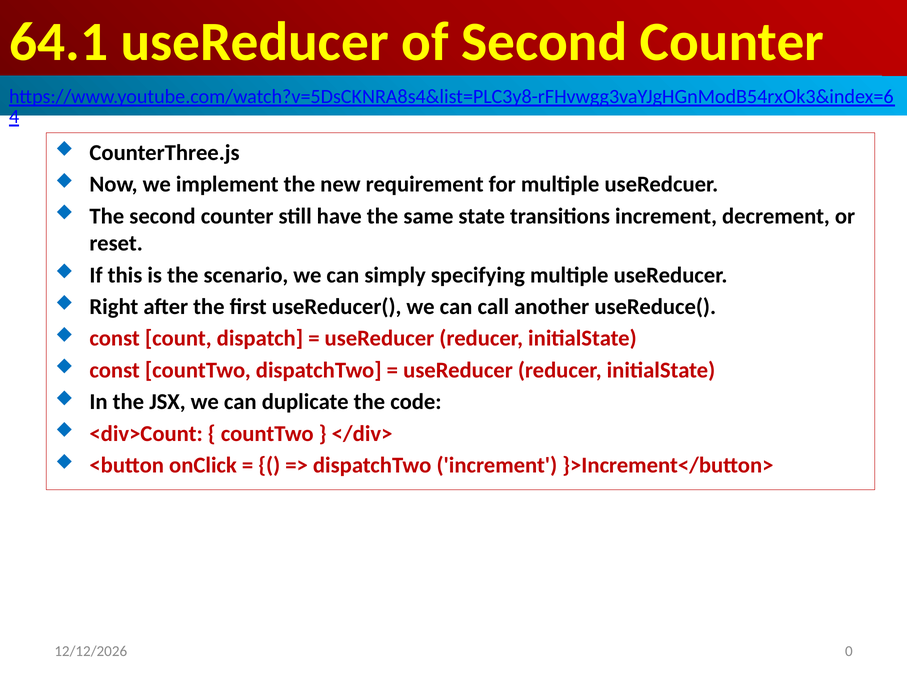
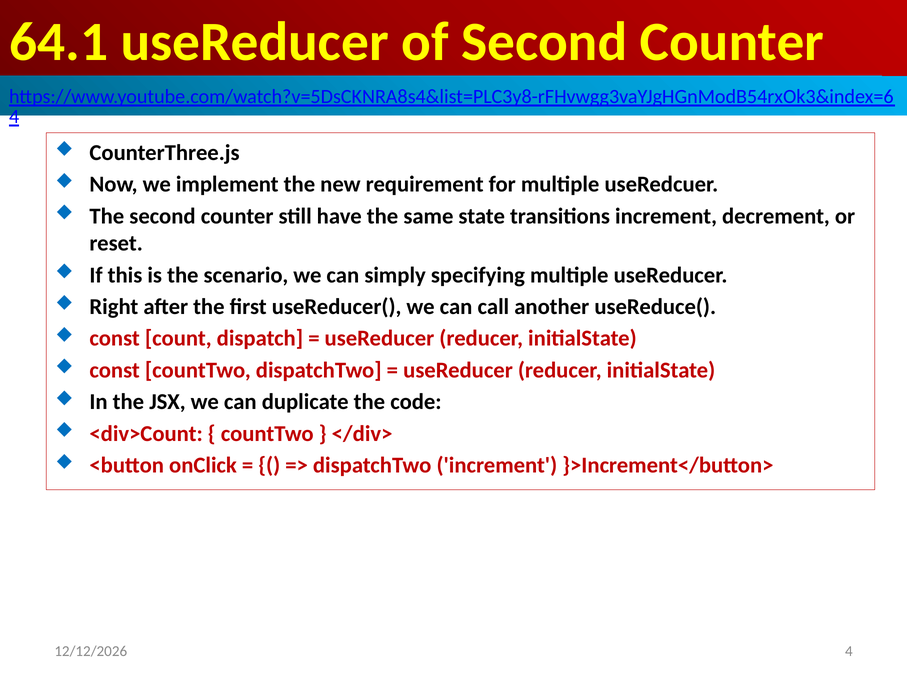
0: 0 -> 4 (849, 651)
